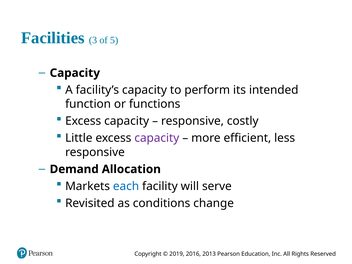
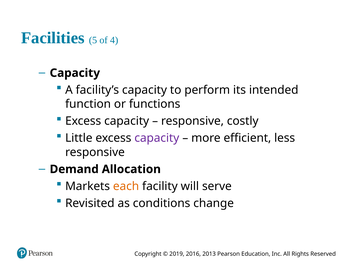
3: 3 -> 5 (93, 40)
5: 5 -> 4 (114, 40)
each colour: blue -> orange (126, 186)
